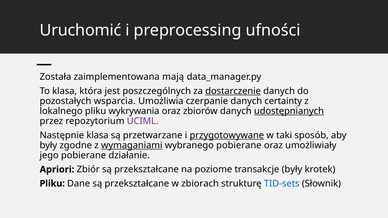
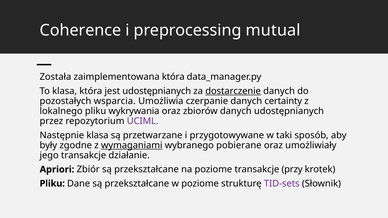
Uruchomić: Uruchomić -> Coherence (80, 30)
ufności: ufności -> mutual (273, 30)
zaimplementowana mają: mają -> która (173, 77)
jest poszczególnych: poszczególnych -> udostępnianych (157, 91)
udostępnianych underline: present -> none (289, 111)
przygotowywane underline: present -> none (227, 135)
jego pobierane: pobierane -> transakcje (84, 156)
transakcje były: były -> przy (292, 170)
w zbiorach: zbiorach -> poziome (200, 184)
TID-sets colour: blue -> purple (282, 184)
